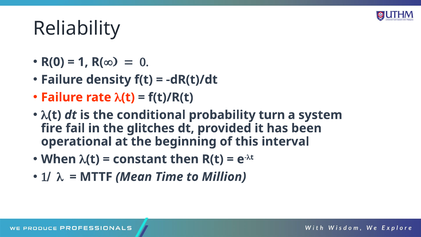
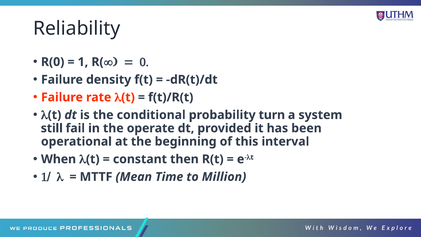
fire: fire -> still (52, 128)
glitches: glitches -> operate (151, 128)
